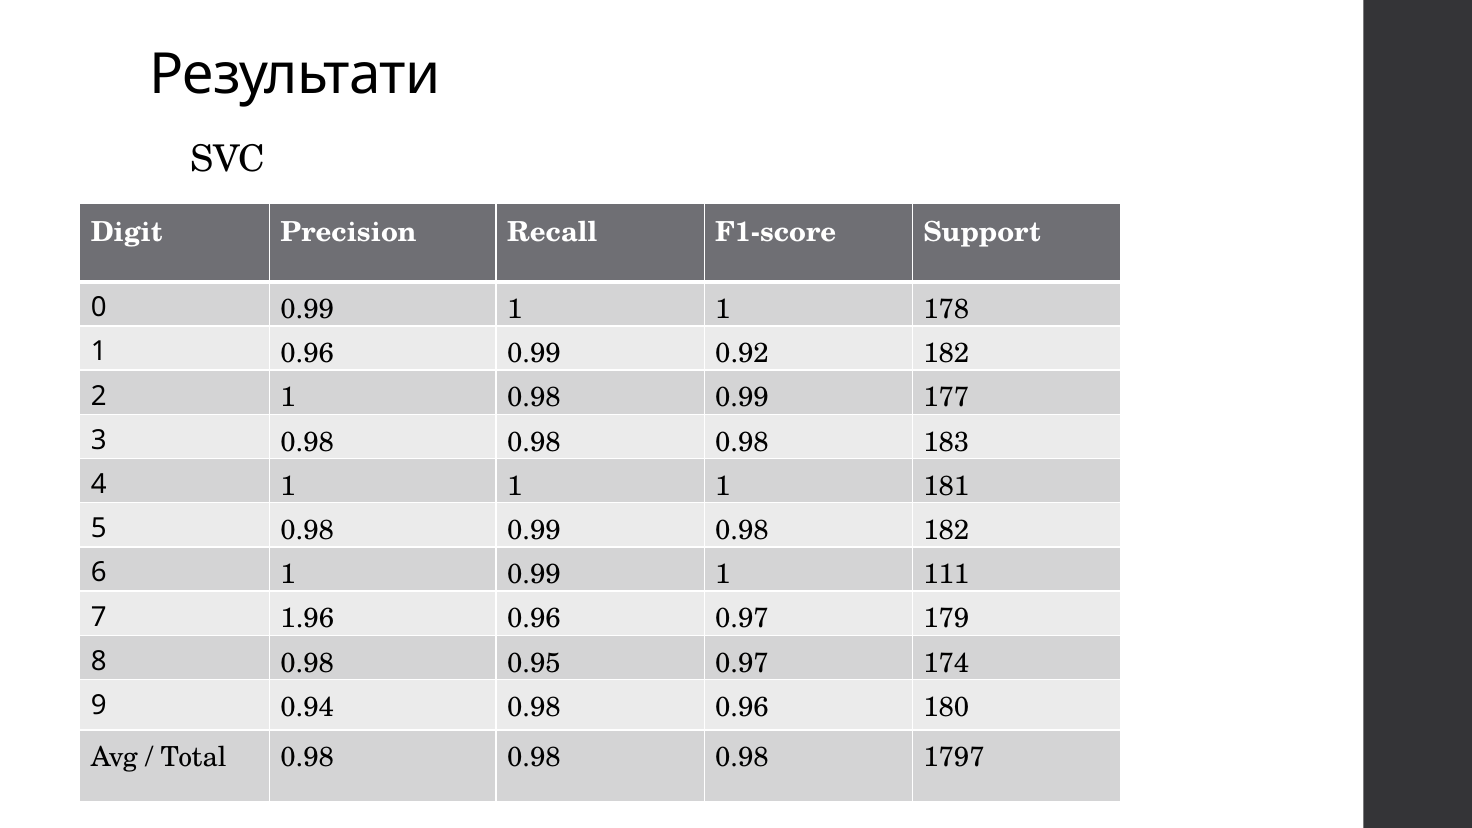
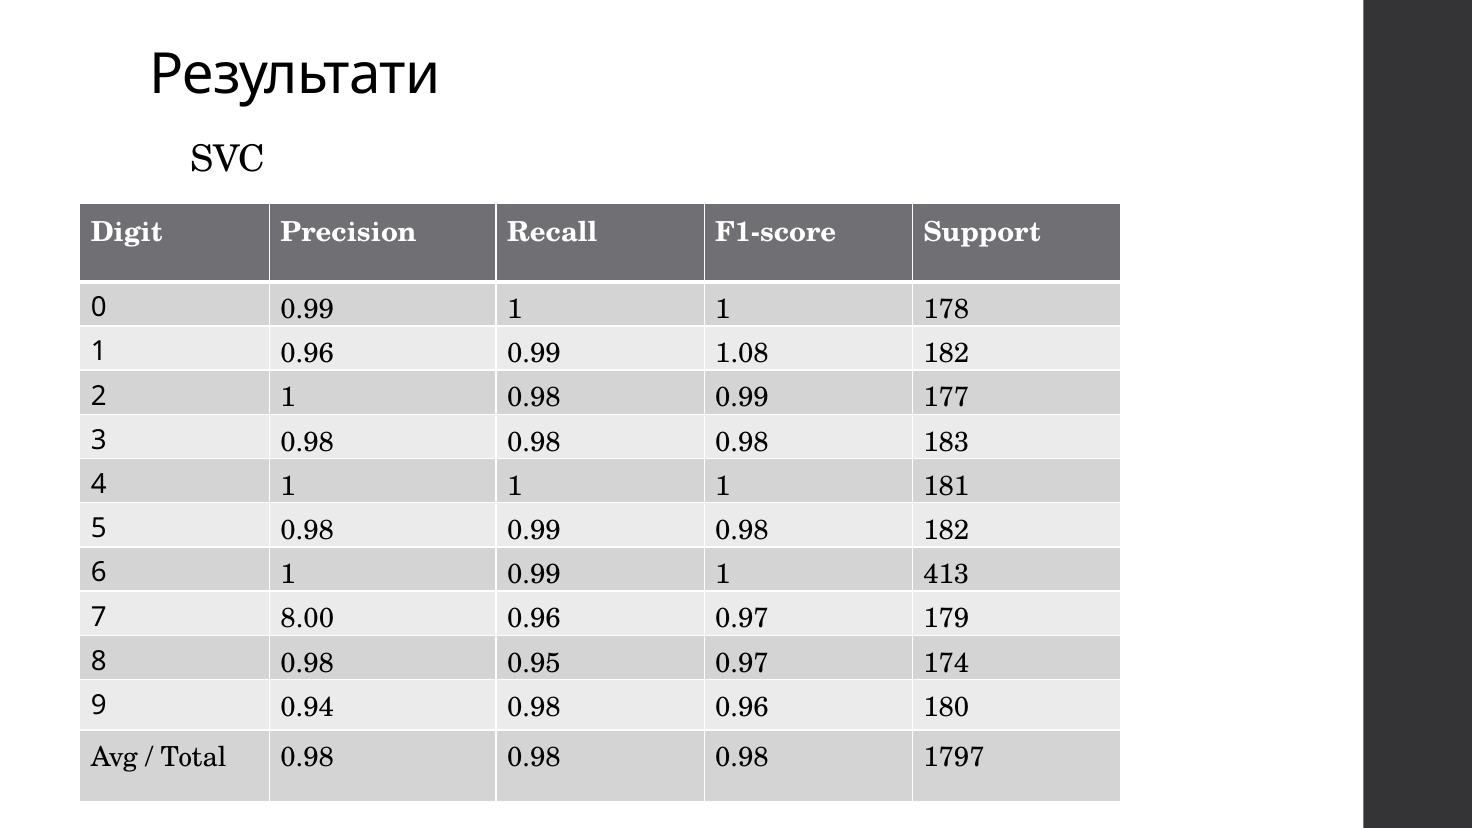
0.92: 0.92 -> 1.08 (742, 354)
111: 111 -> 413 (946, 575)
1.96: 1.96 -> 8.00 (307, 619)
